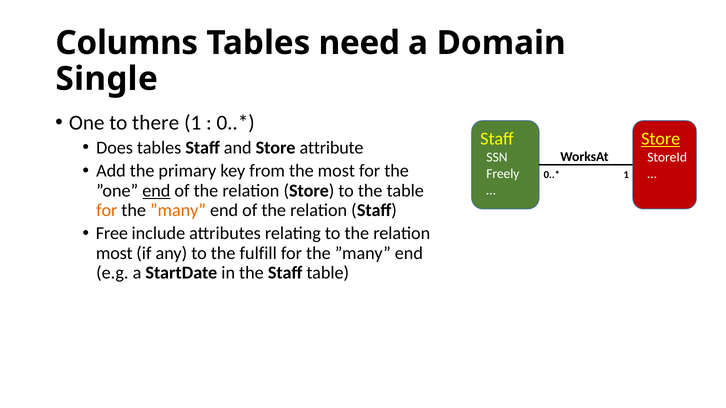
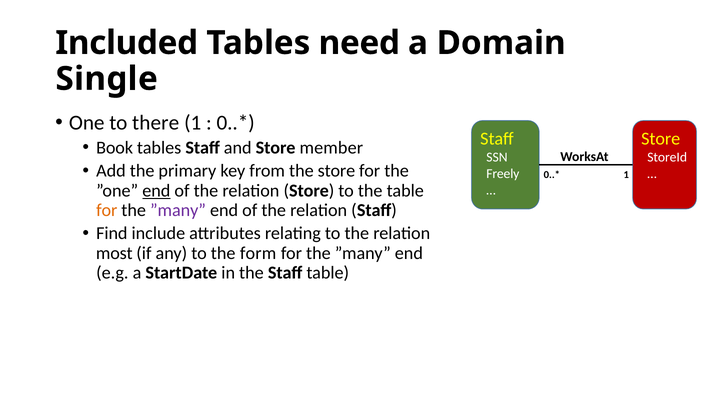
Columns: Columns -> Included (127, 43)
Store underline: present -> none (661, 139)
Does: Does -> Book (115, 148)
attribute: attribute -> member (331, 148)
the most: most -> store (336, 171)
”many colour: orange -> purple (178, 210)
Free: Free -> Find (112, 234)
fulfill: fulfill -> form (258, 253)
